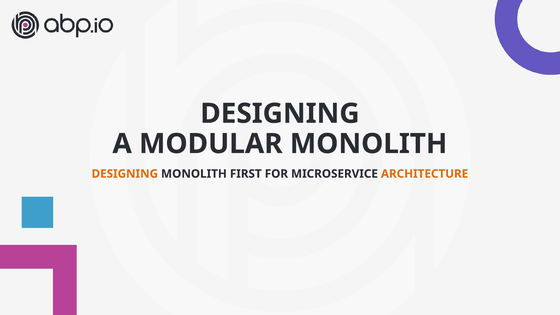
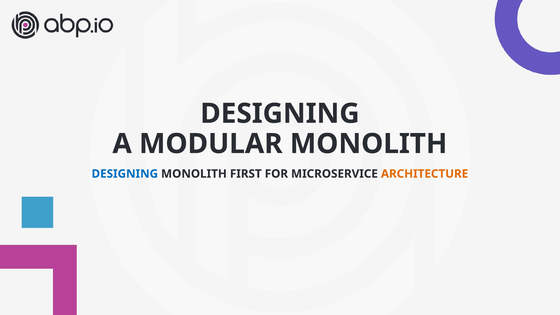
DESIGNING colour: orange -> blue (125, 174)
